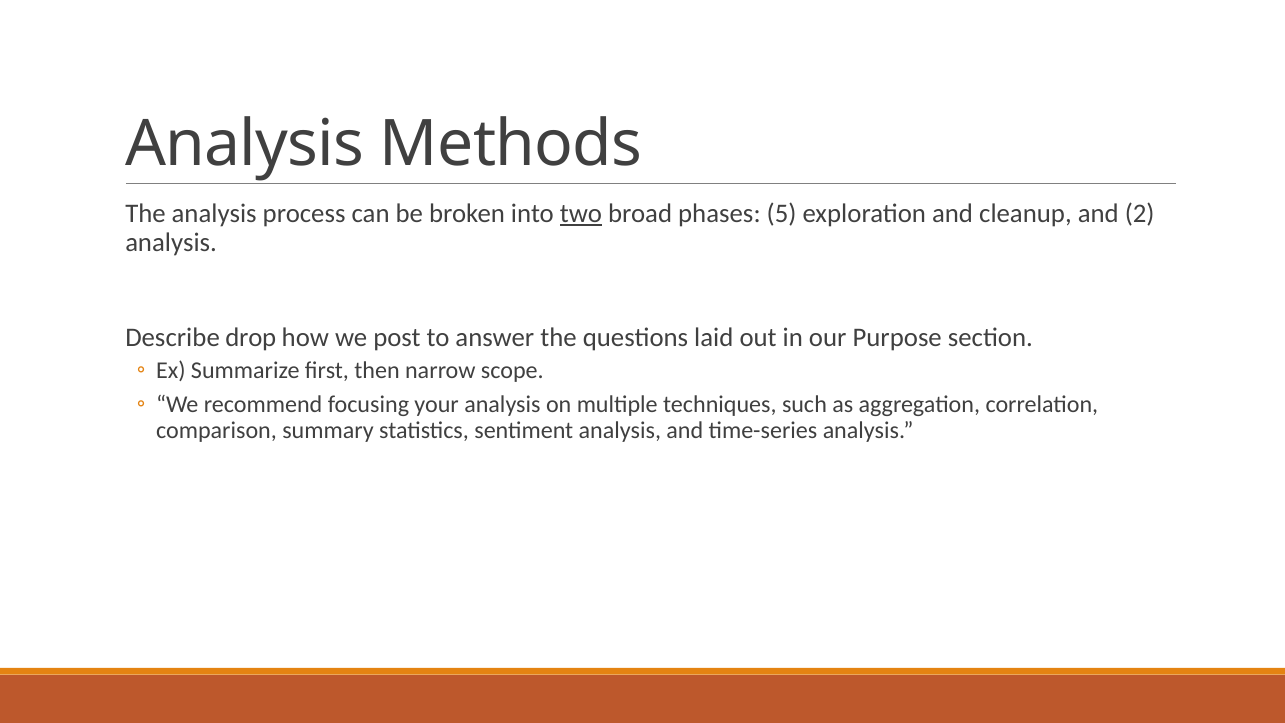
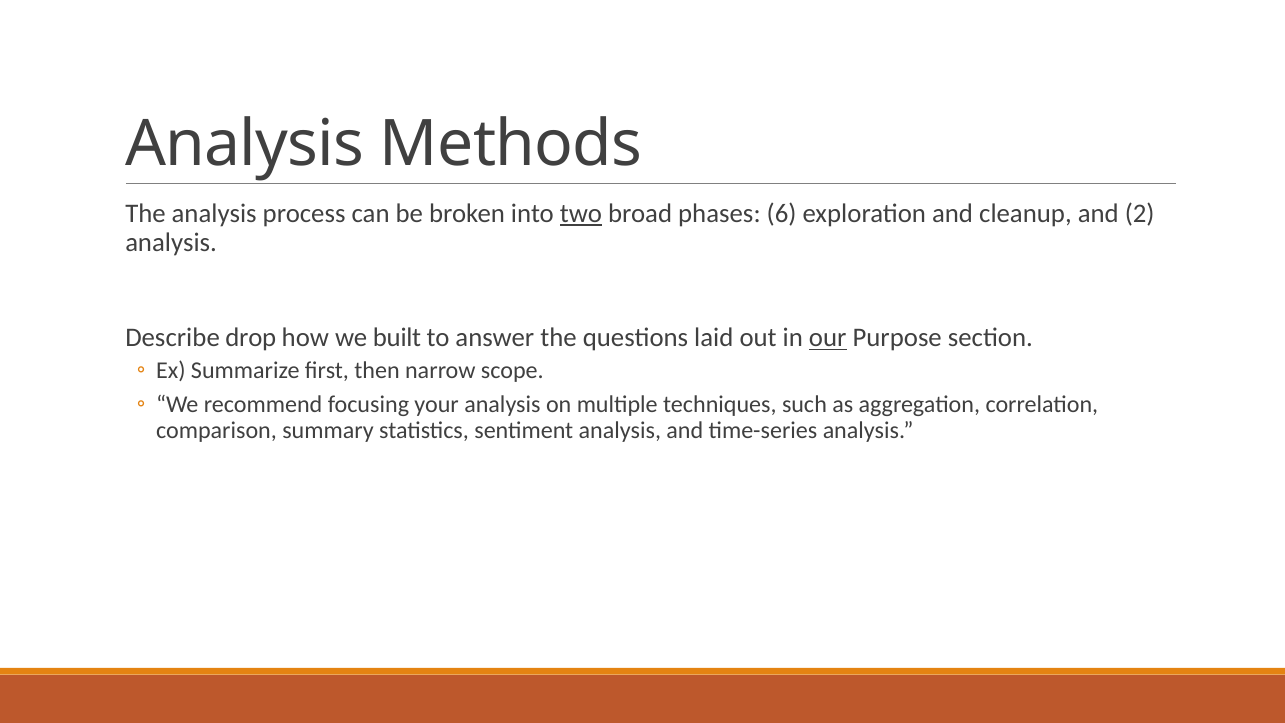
5: 5 -> 6 (782, 214)
post: post -> built (397, 338)
our underline: none -> present (828, 338)
